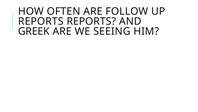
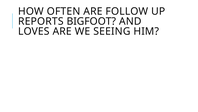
REPORTS REPORTS: REPORTS -> BIGFOOT (91, 21)
GREEK: GREEK -> LOVES (34, 31)
